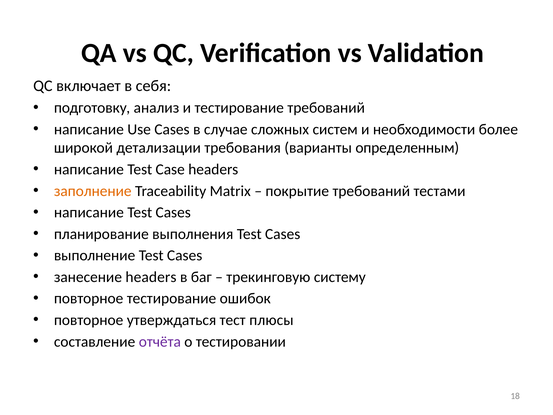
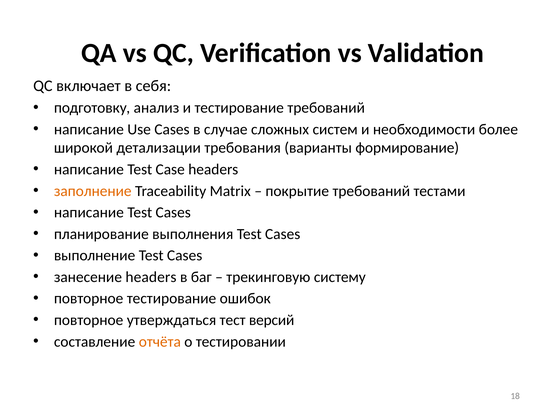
определенным: определенным -> формирование (407, 148)
плюсы: плюсы -> версий (272, 320)
отчёта colour: purple -> orange (160, 341)
